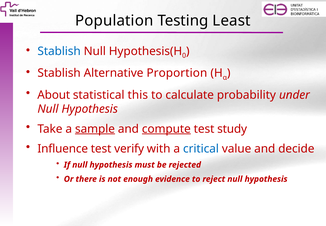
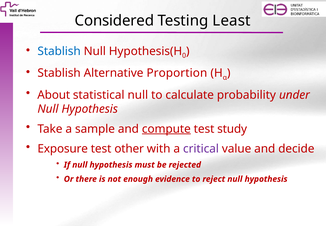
Population: Population -> Considered (114, 21)
statistical this: this -> null (138, 95)
sample underline: present -> none (95, 129)
Influence: Influence -> Exposure (63, 149)
verify: verify -> other (129, 149)
critical colour: blue -> purple (201, 149)
